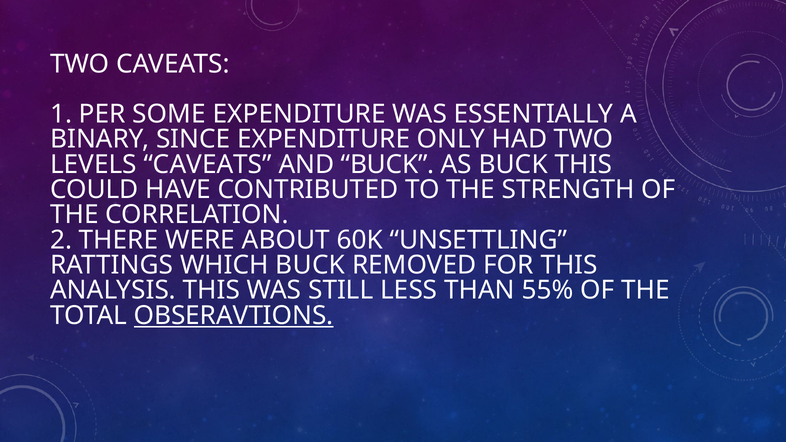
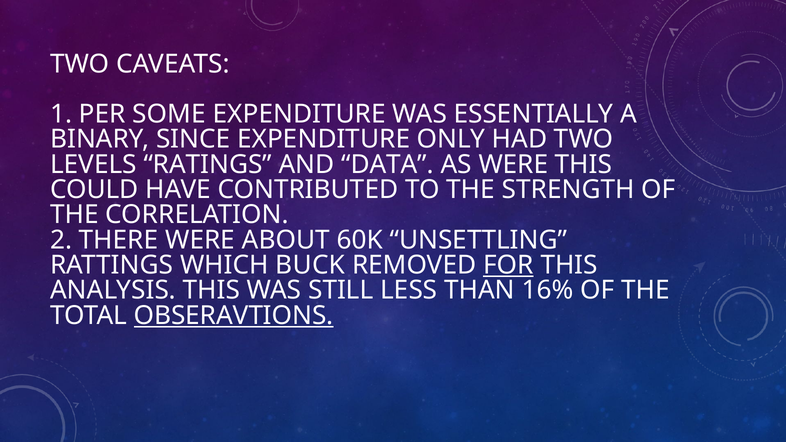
LEVELS CAVEATS: CAVEATS -> RATINGS (208, 165)
AND BUCK: BUCK -> DATA (387, 165)
AS BUCK: BUCK -> WERE (513, 165)
FOR underline: none -> present (508, 265)
55%: 55% -> 16% (547, 290)
